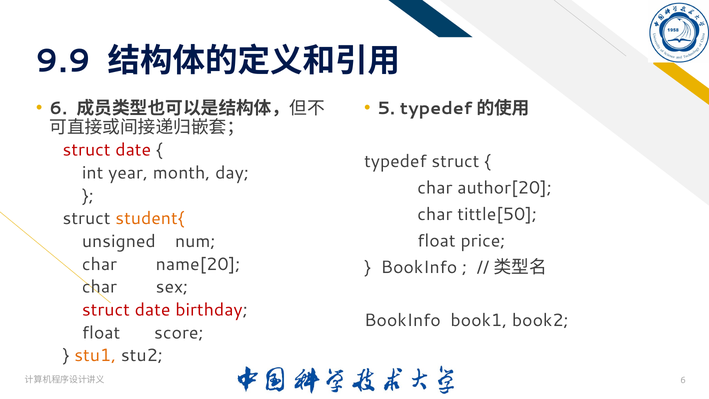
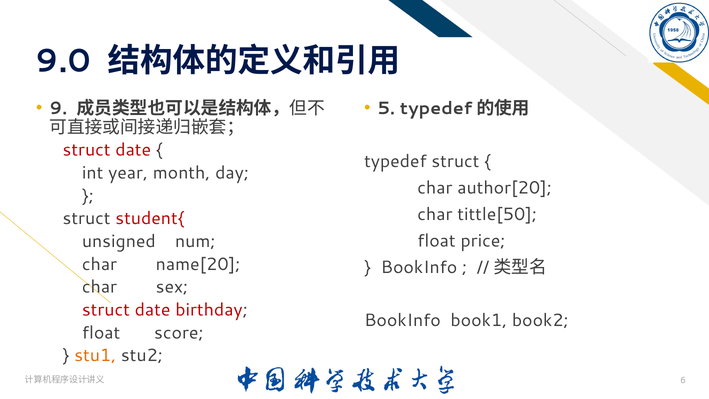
9.9: 9.9 -> 9.0 (63, 61)
6: 6 -> 9 (58, 108)
student{ colour: orange -> red (150, 219)
